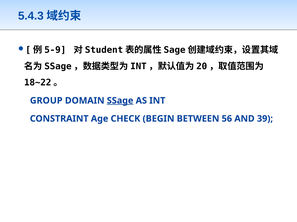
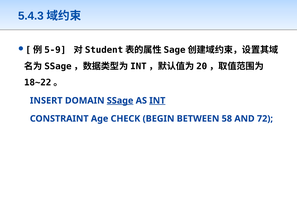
GROUP: GROUP -> INSERT (46, 101)
INT underline: none -> present (157, 101)
56: 56 -> 58 (227, 119)
39: 39 -> 72 (265, 119)
